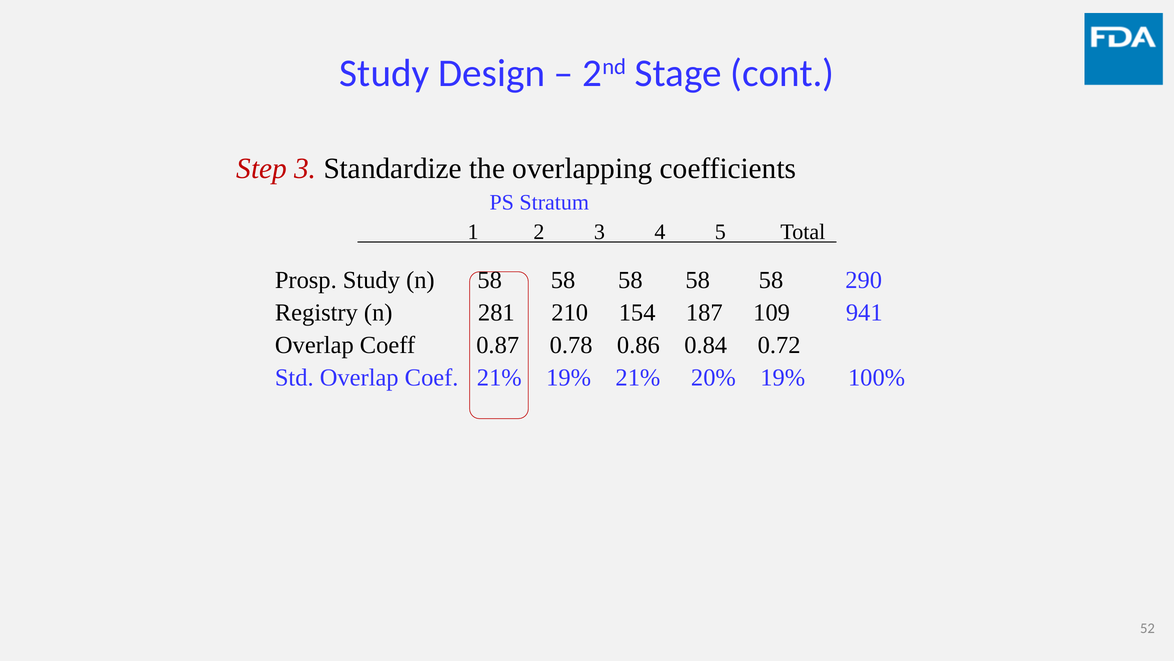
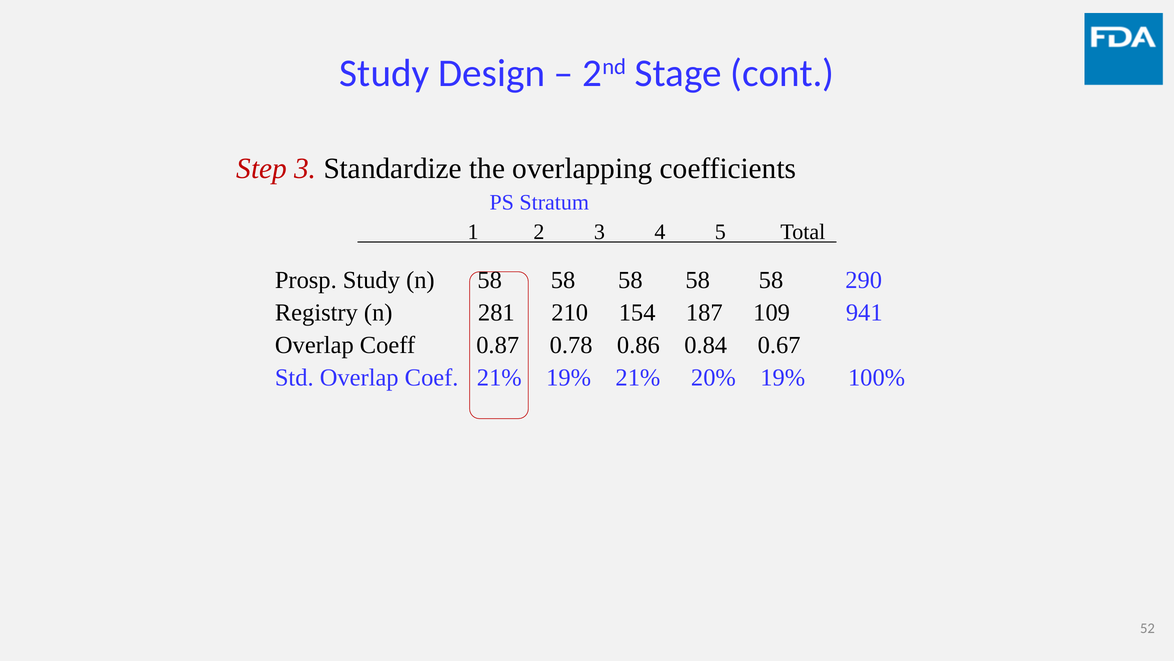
0.72: 0.72 -> 0.67 (779, 345)
